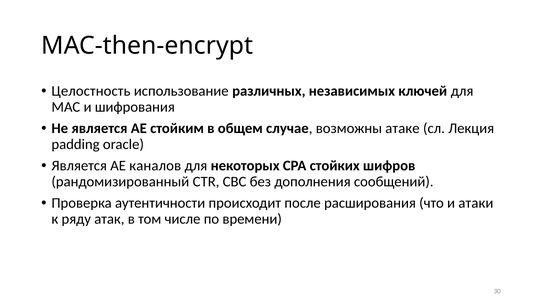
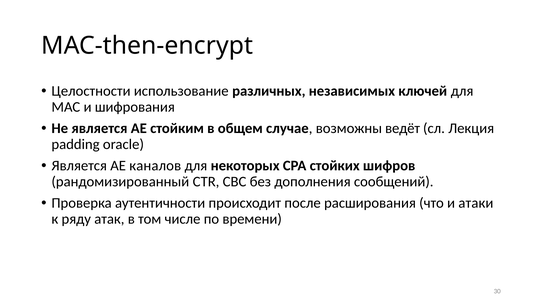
Целостность: Целостность -> Целостности (91, 91)
атаке: атаке -> ведёт (403, 128)
